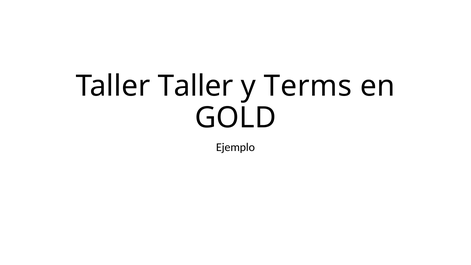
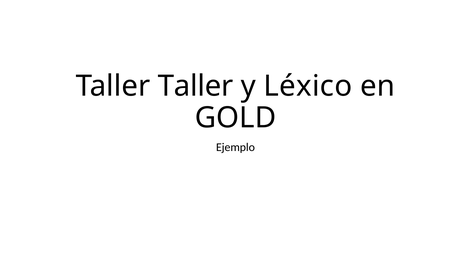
Terms: Terms -> Léxico (308, 86)
